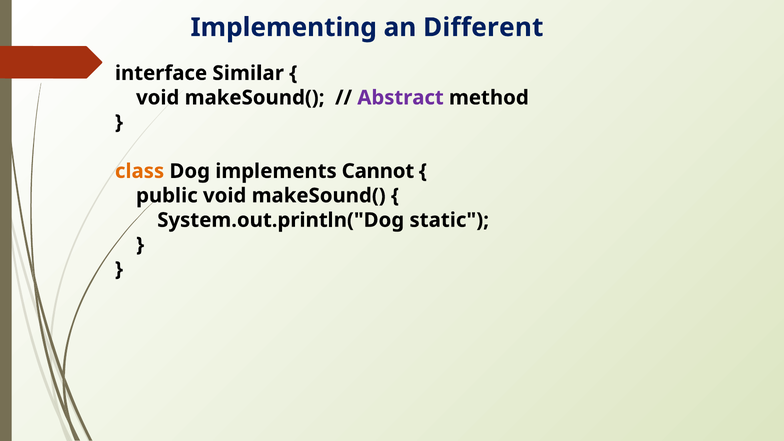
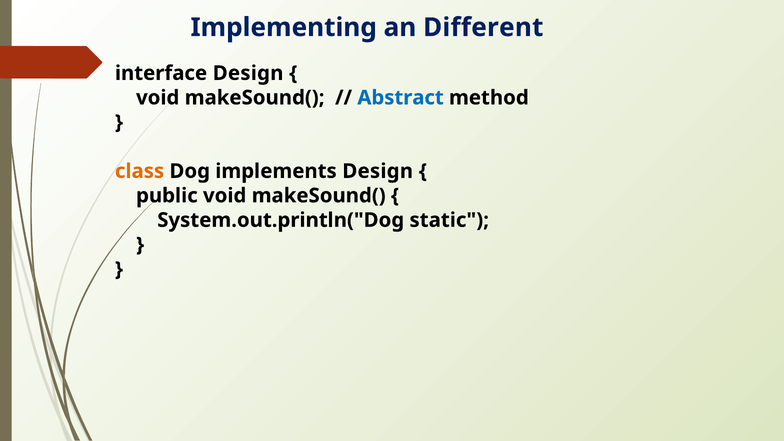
interface Similar: Similar -> Design (248, 73)
Abstract colour: purple -> blue (401, 98)
implements Cannot: Cannot -> Design (378, 171)
